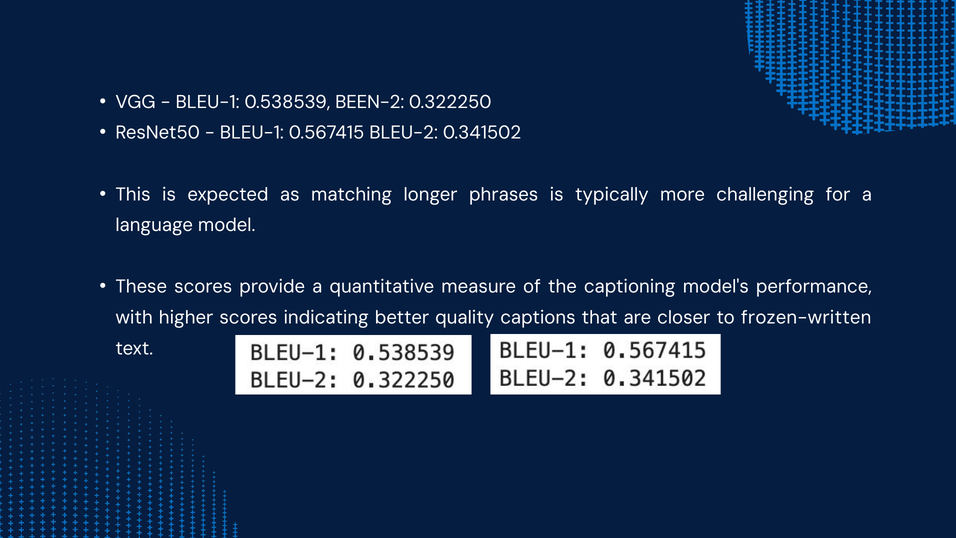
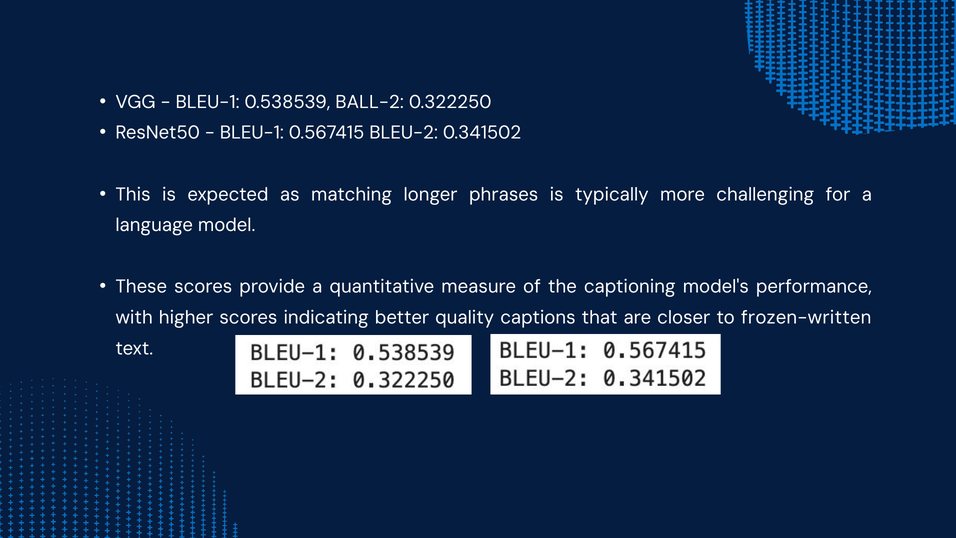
BEEN-2: BEEN-2 -> BALL-2 (370, 102)
